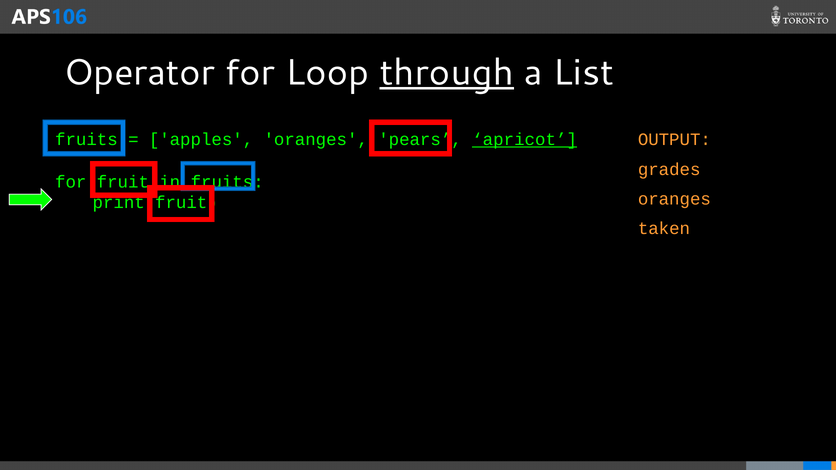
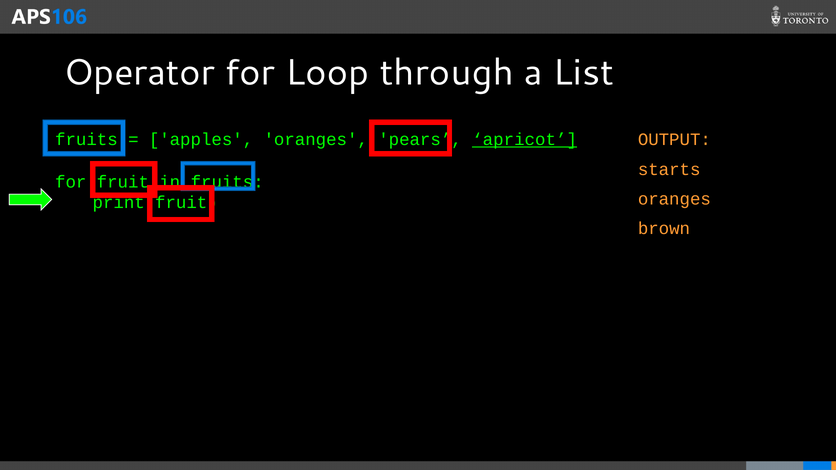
through underline: present -> none (447, 73)
grades: grades -> starts (669, 169)
taken: taken -> brown (664, 229)
